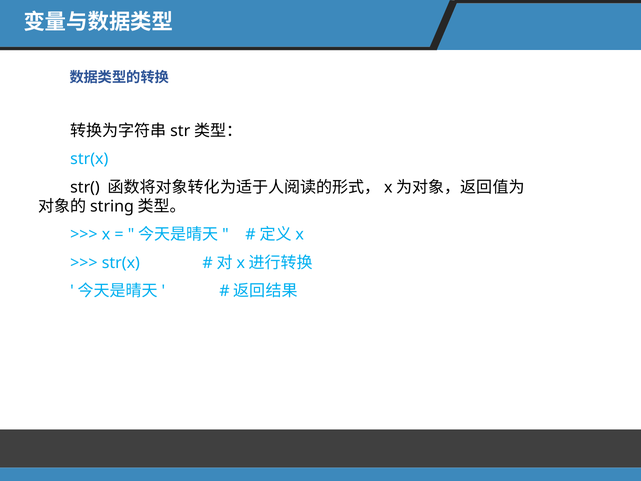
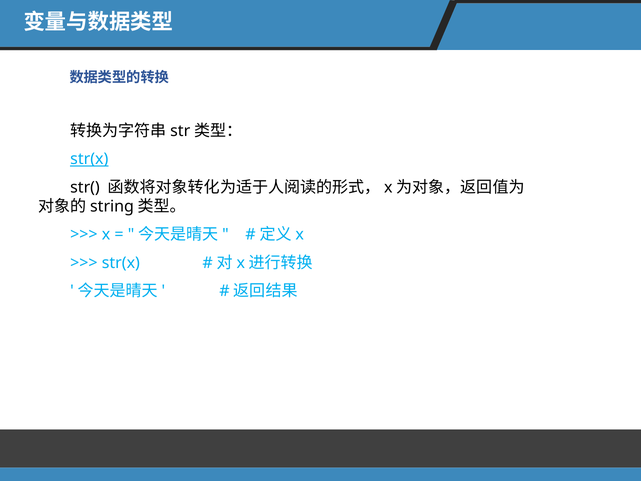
str(x underline: none -> present (89, 159)
